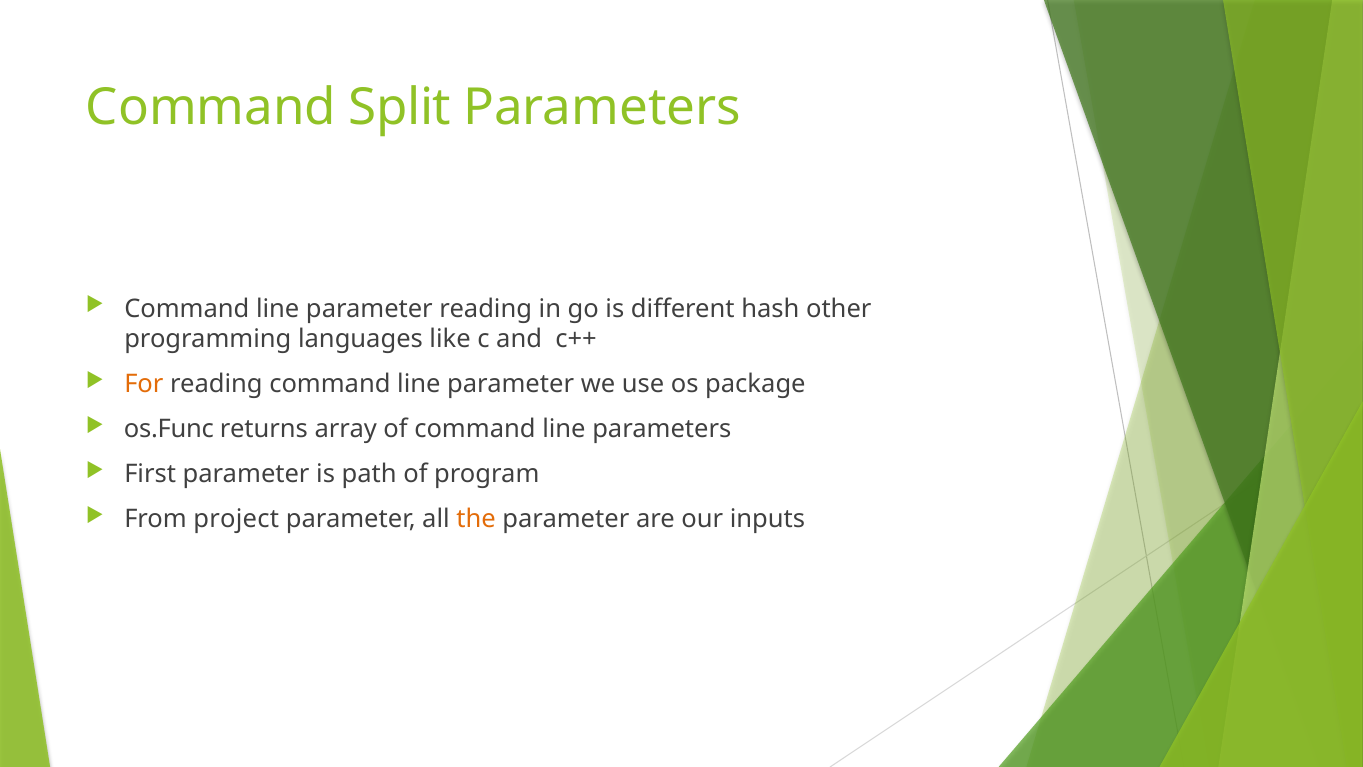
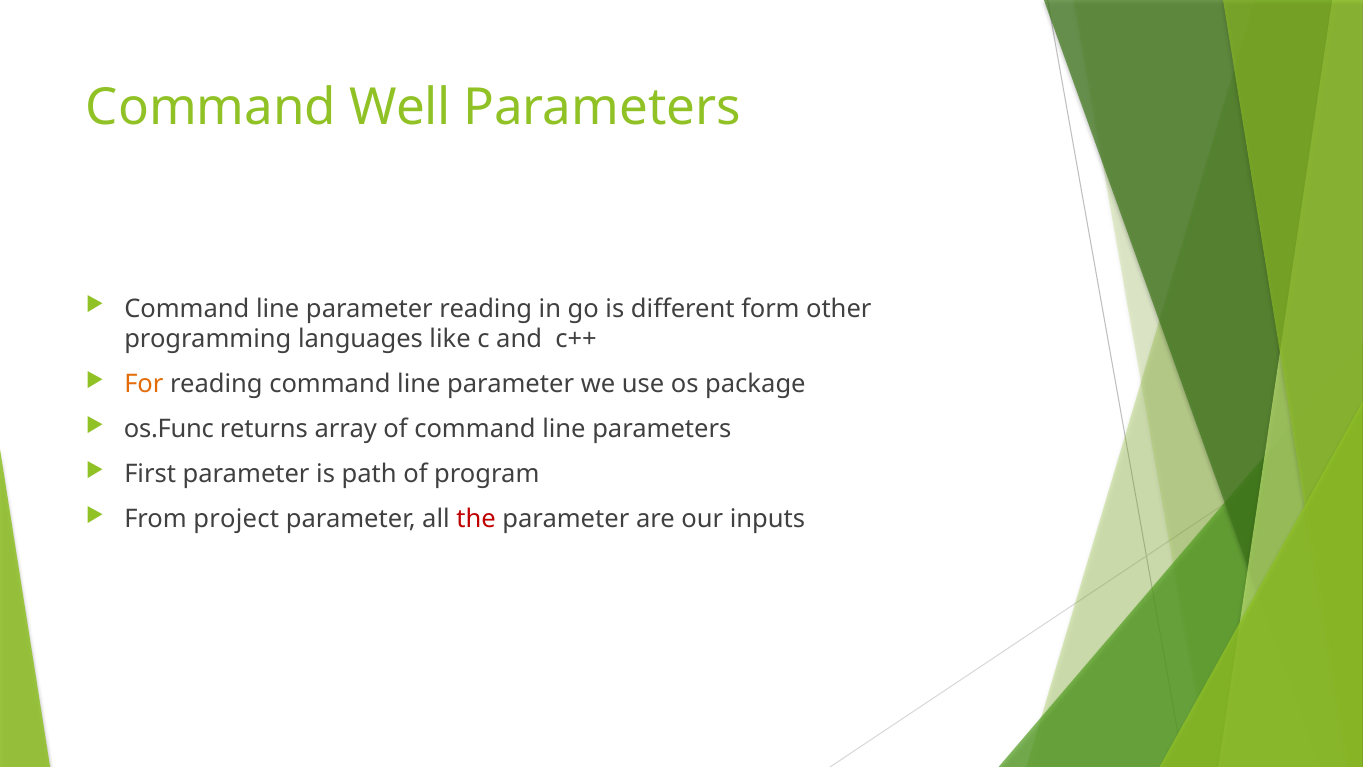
Split: Split -> Well (400, 107)
hash: hash -> form (770, 309)
the colour: orange -> red (476, 519)
